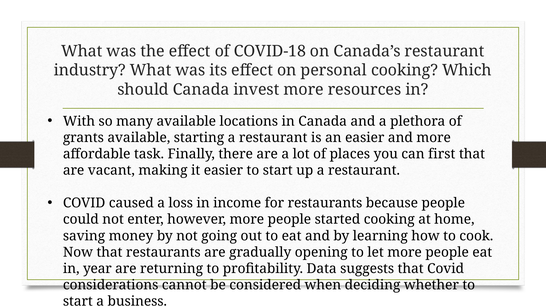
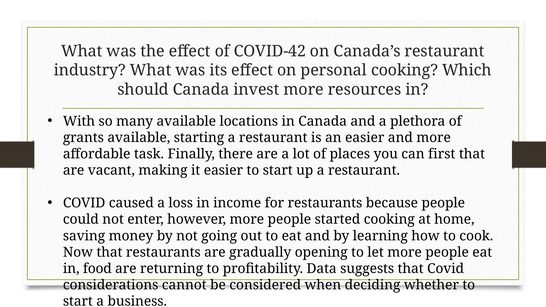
COVID-18: COVID-18 -> COVID-42 (270, 51)
year: year -> food (97, 269)
